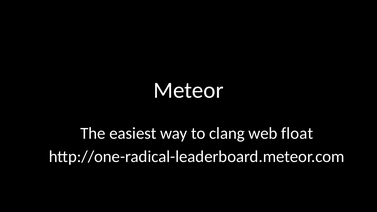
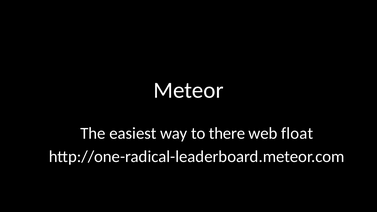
clang: clang -> there (227, 133)
